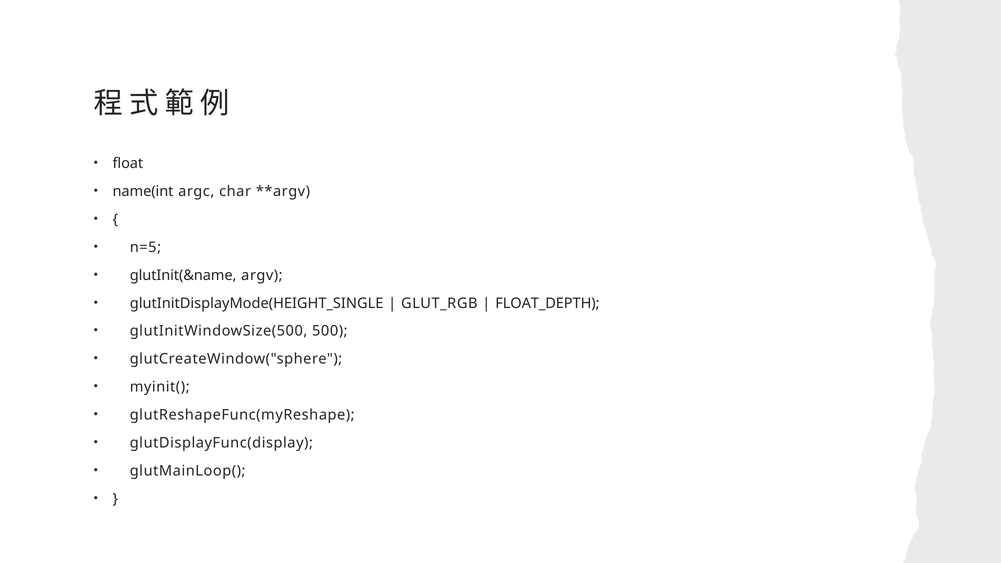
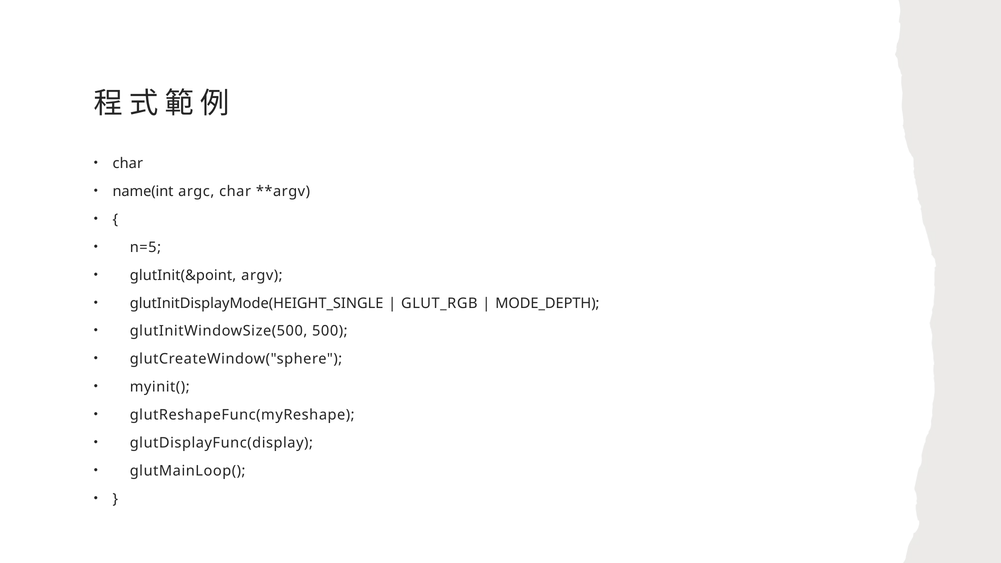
float: float -> char (128, 163)
glutInit(&name: glutInit(&name -> glutInit(&point (183, 275)
FLOAT_DEPTH: FLOAT_DEPTH -> MODE_DEPTH (547, 303)
